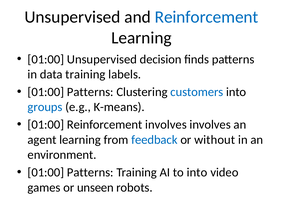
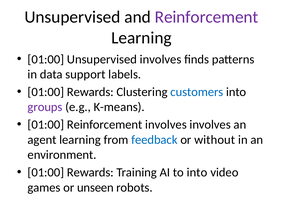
Reinforcement colour: blue -> purple (206, 17)
Unsupervised decision: decision -> involves (161, 59)
data training: training -> support (85, 74)
Patterns: Patterns -> Rewards (90, 92)
groups colour: blue -> purple (45, 107)
Patterns: Patterns -> Rewards (90, 173)
